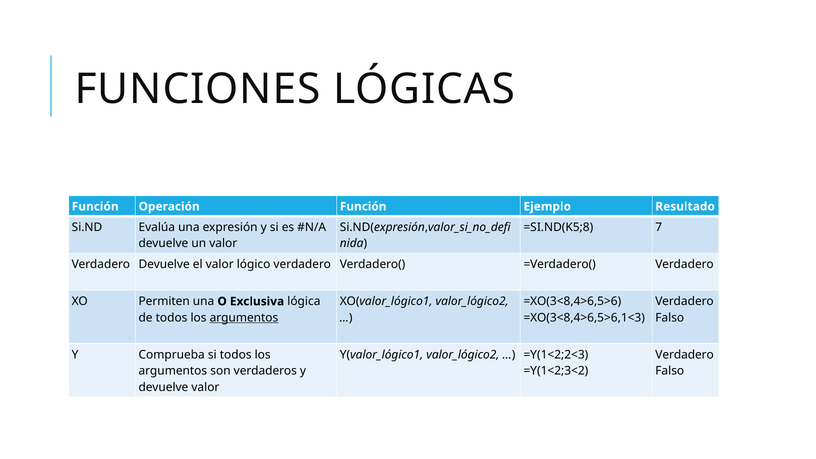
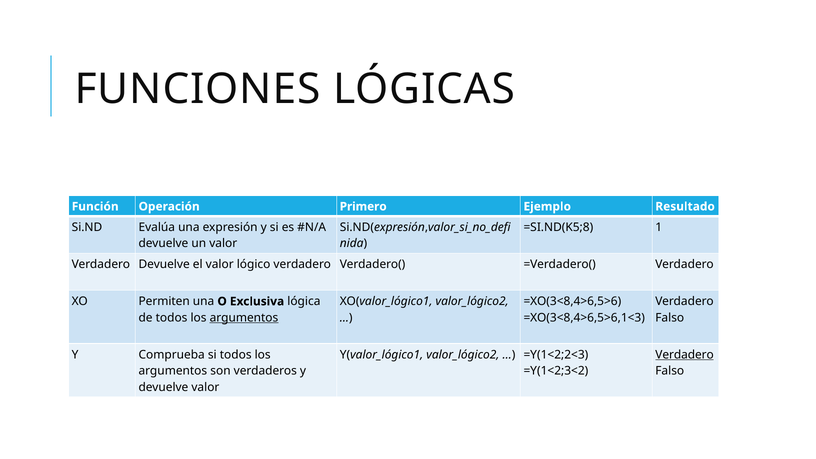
Operación Función: Función -> Primero (363, 207)
7: 7 -> 1 (659, 227)
Verdadero underline: none -> present (685, 355)
